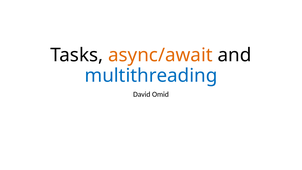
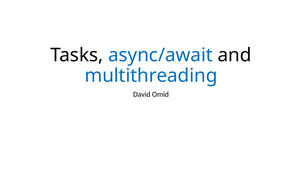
async/await colour: orange -> blue (160, 55)
